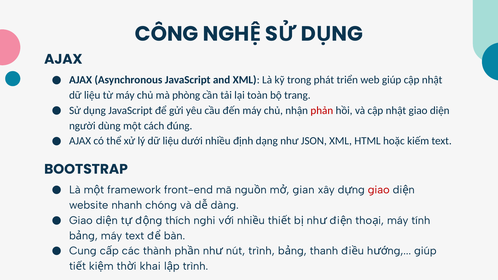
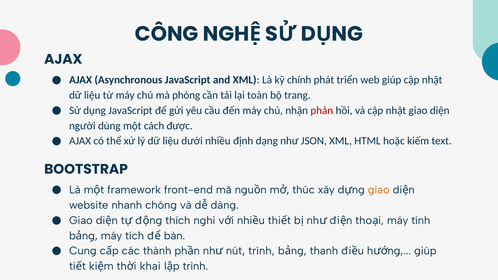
trong: trong -> chính (299, 80)
đúng: đúng -> được (180, 126)
gian: gian -> thúc (304, 190)
giao colour: red -> orange (379, 190)
máy text: text -> tích (135, 236)
